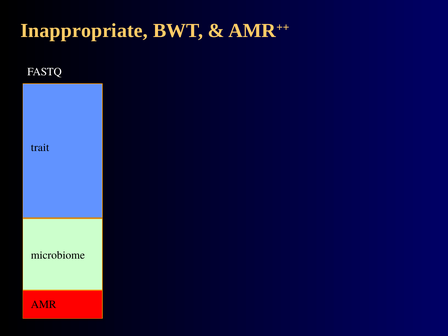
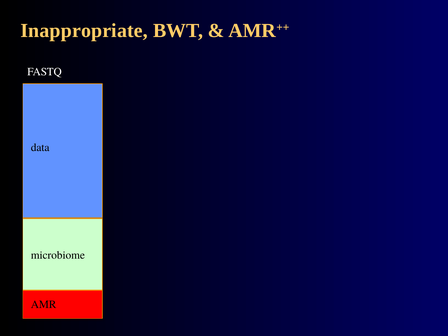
trait: trait -> data (40, 147)
